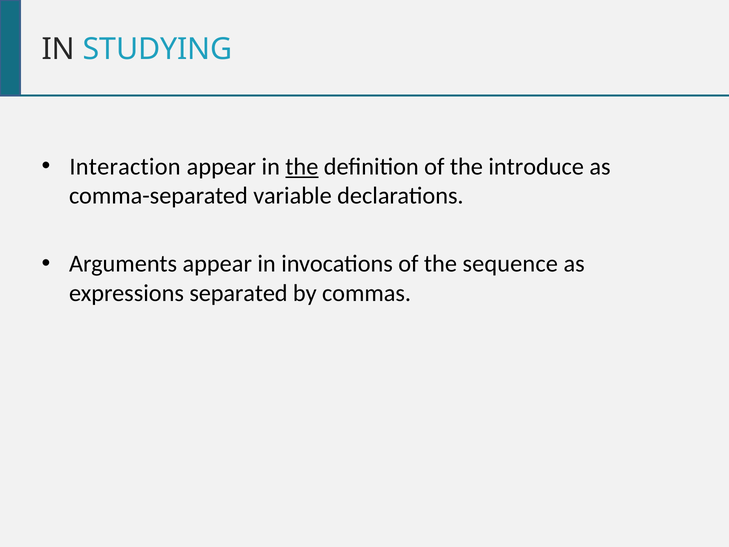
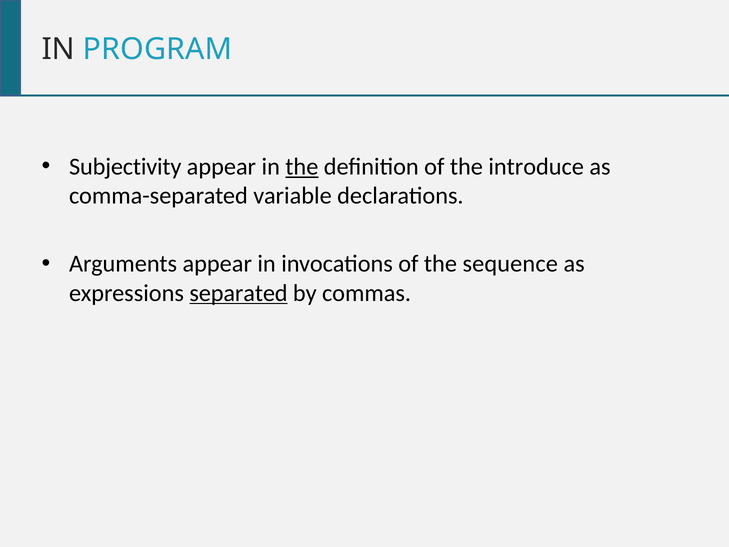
STUDYING: STUDYING -> PROGRAM (158, 49)
Interaction: Interaction -> Subjectivity (125, 167)
separated underline: none -> present (239, 293)
